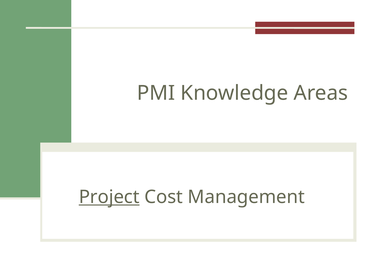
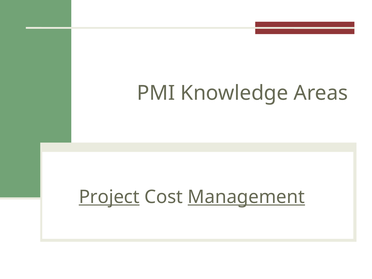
Management underline: none -> present (246, 197)
